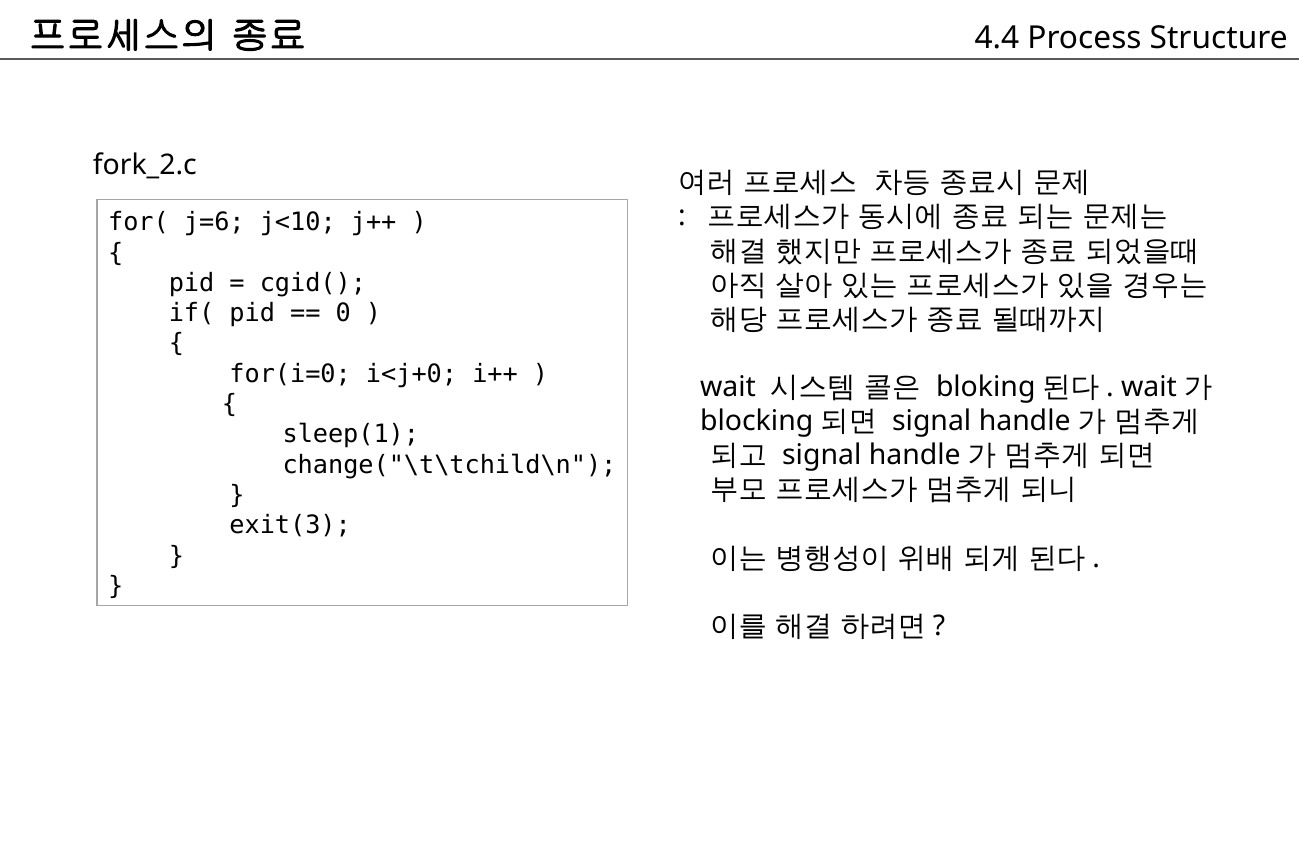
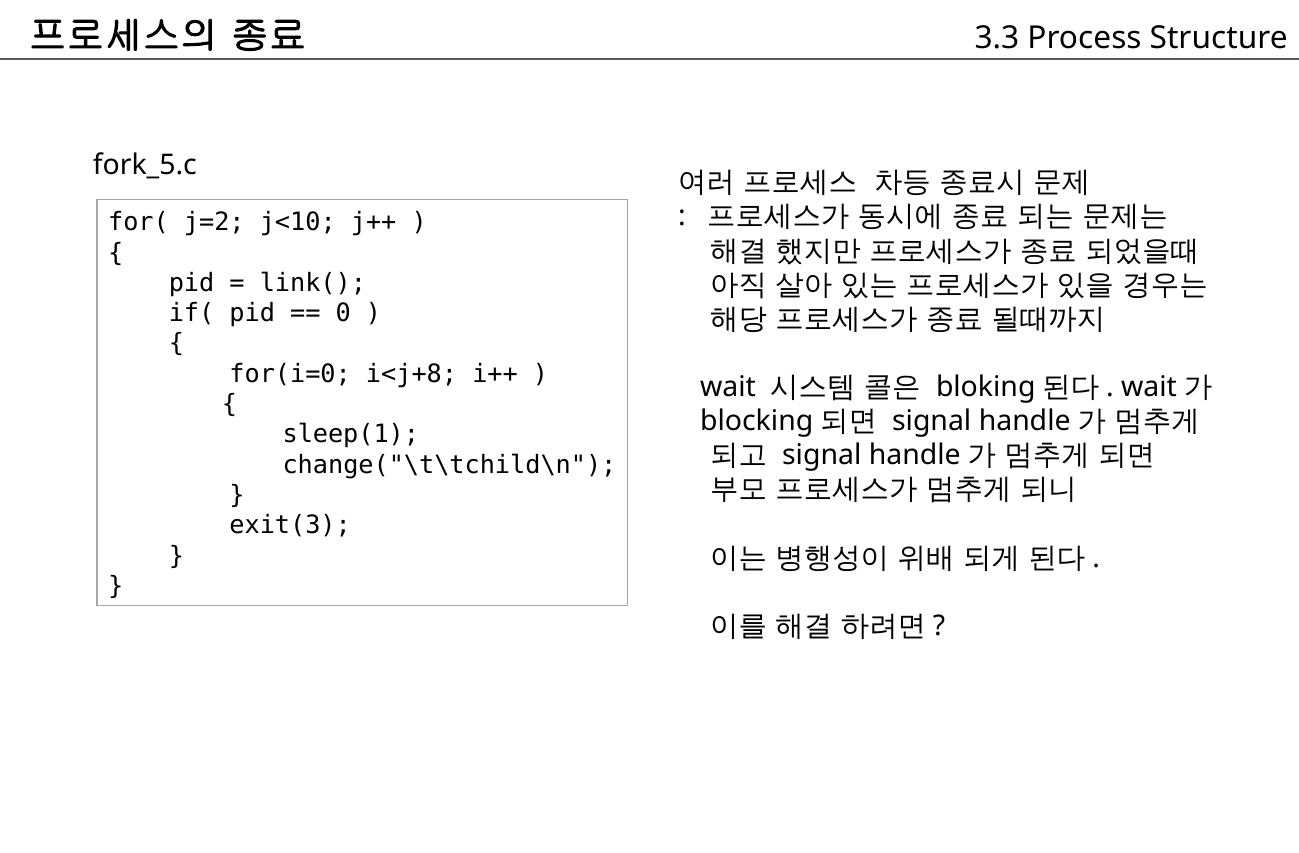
4.4: 4.4 -> 3.3 (997, 38)
fork_2.c: fork_2.c -> fork_5.c (145, 166)
j=6: j=6 -> j=2 (214, 222)
cgid(: cgid( -> link( (313, 283)
i<j+0: i<j+0 -> i<j+8 (412, 374)
